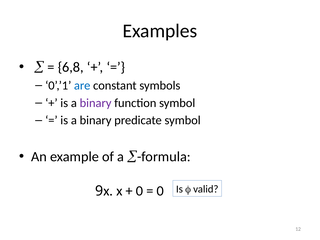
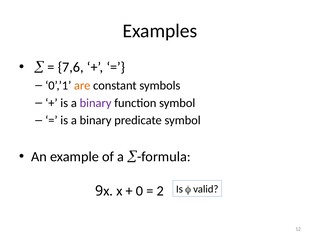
6,8: 6,8 -> 7,6 (71, 67)
are colour: blue -> orange (82, 86)
0: 0 -> 2 (160, 191)
